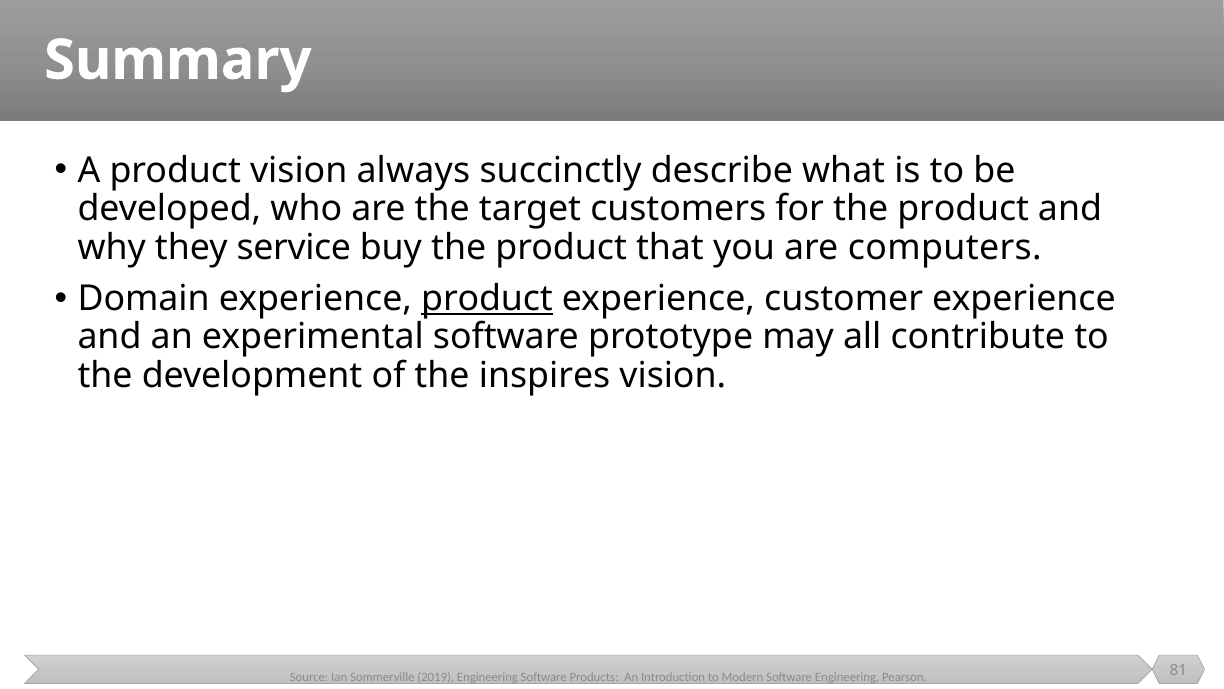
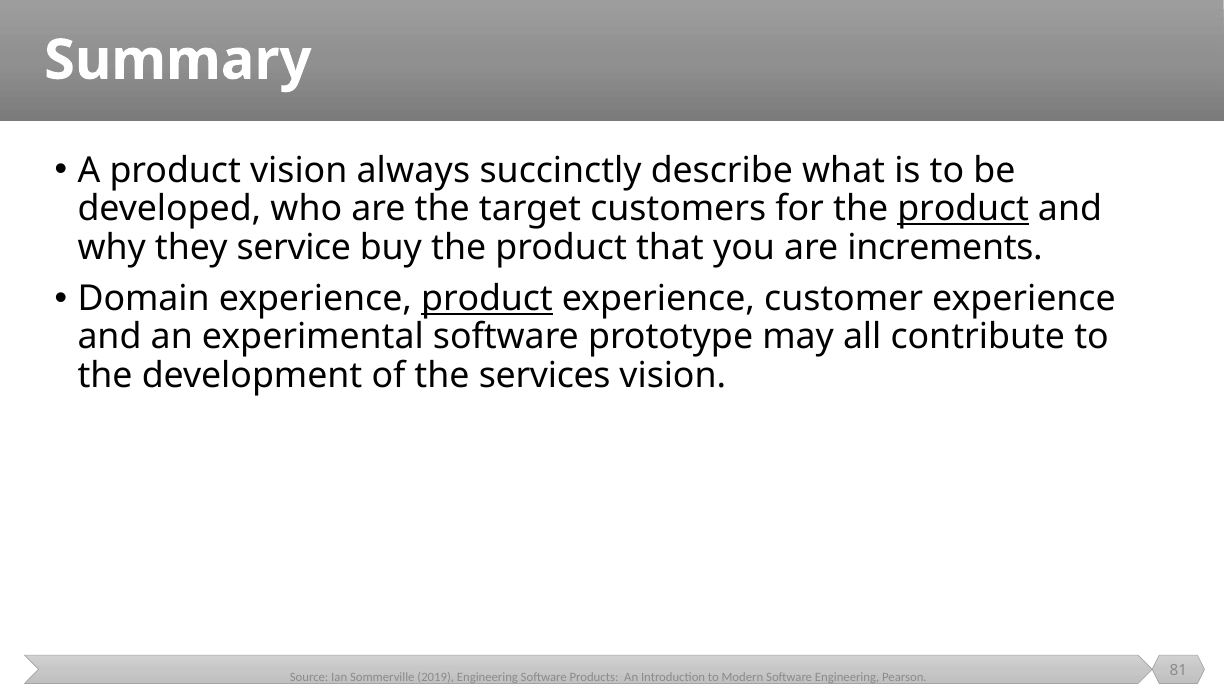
product underline: none -> present (963, 209)
computers: computers -> increments (945, 247)
inspires: inspires -> services (545, 375)
